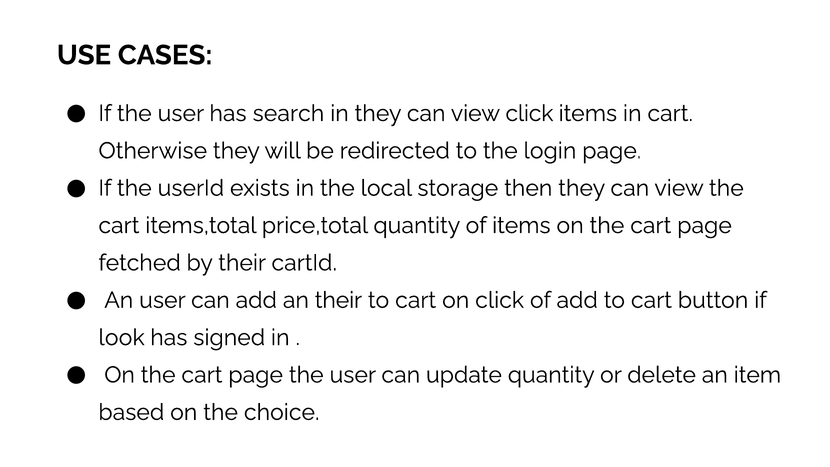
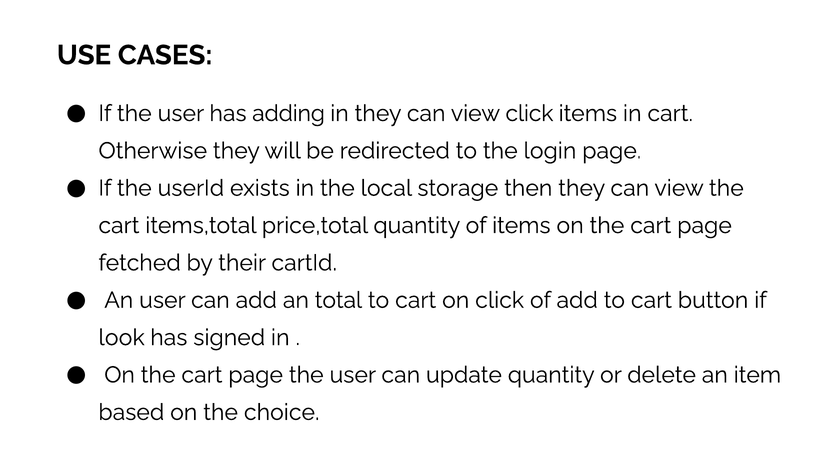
search: search -> adding (289, 113)
an their: their -> total (338, 300)
